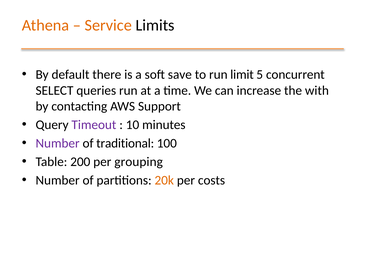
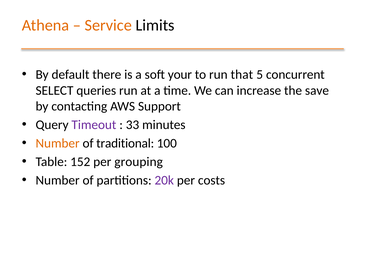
save: save -> your (180, 75)
limit: limit -> that (242, 75)
with: with -> save (317, 90)
10: 10 -> 33 (133, 125)
Number colour: purple -> orange (58, 143)
200: 200 -> 152 (80, 162)
20k colour: orange -> purple (164, 180)
